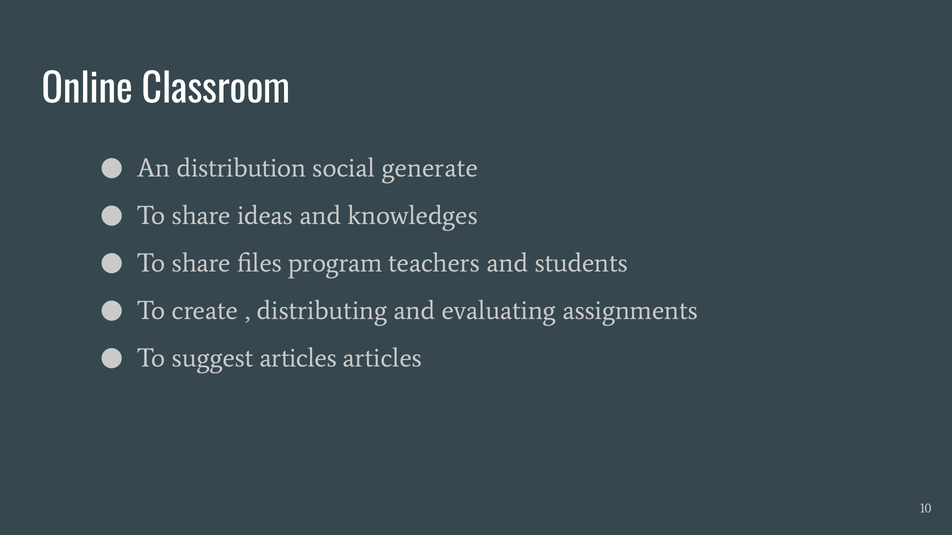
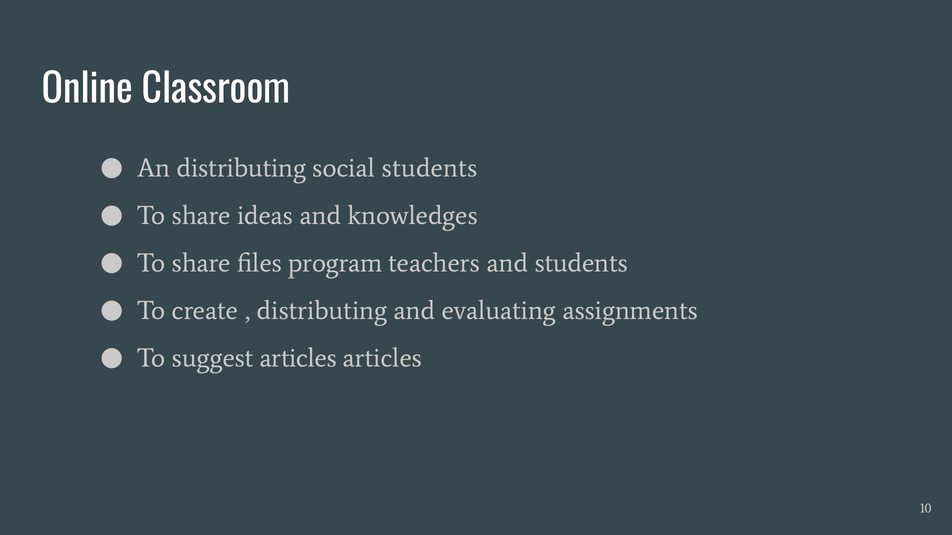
An distribution: distribution -> distributing (241, 168)
social generate: generate -> students (430, 168)
